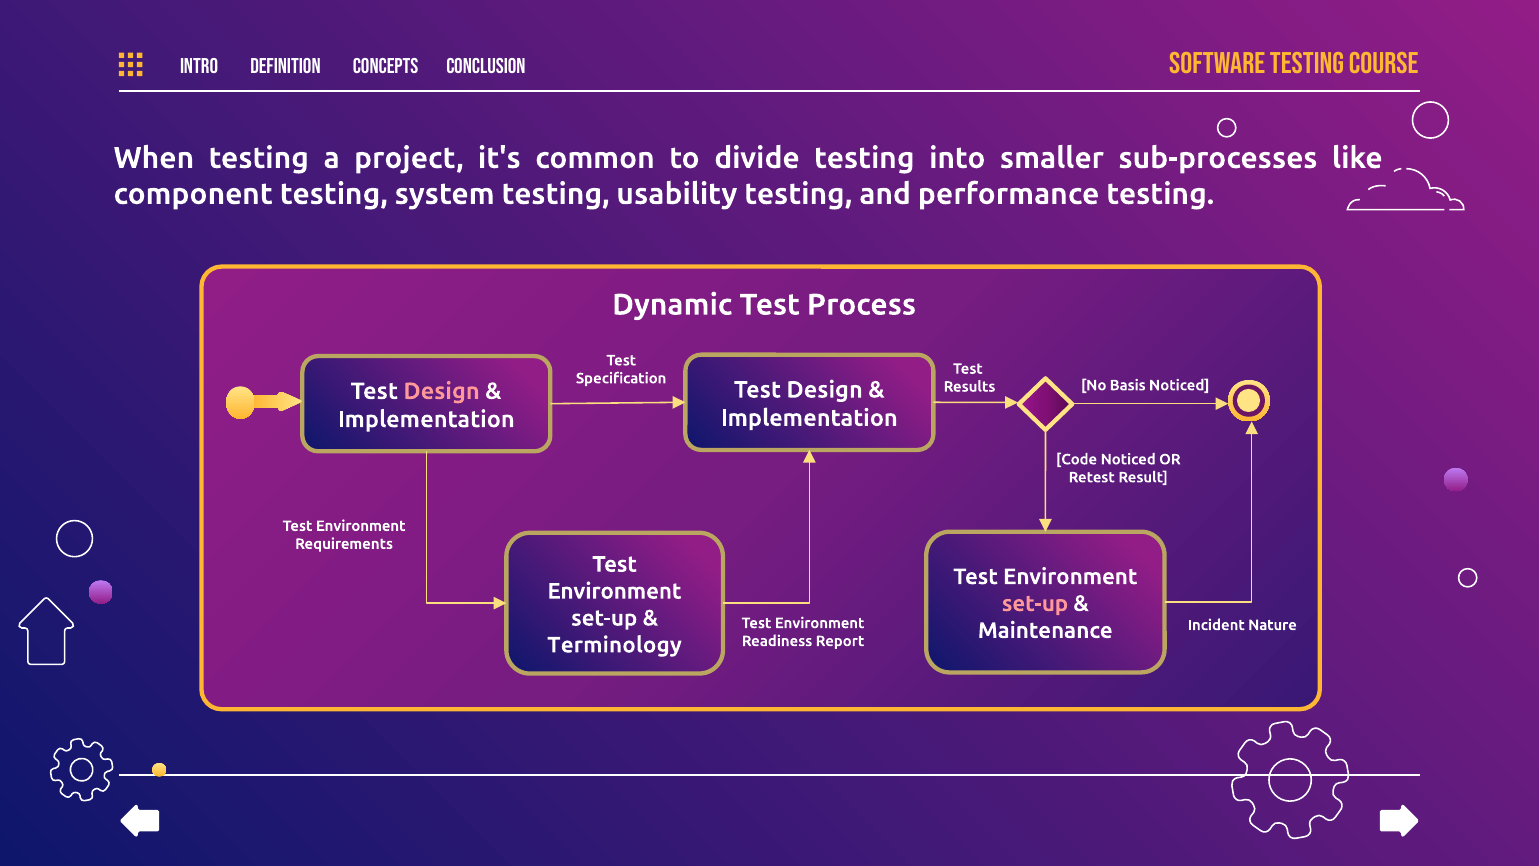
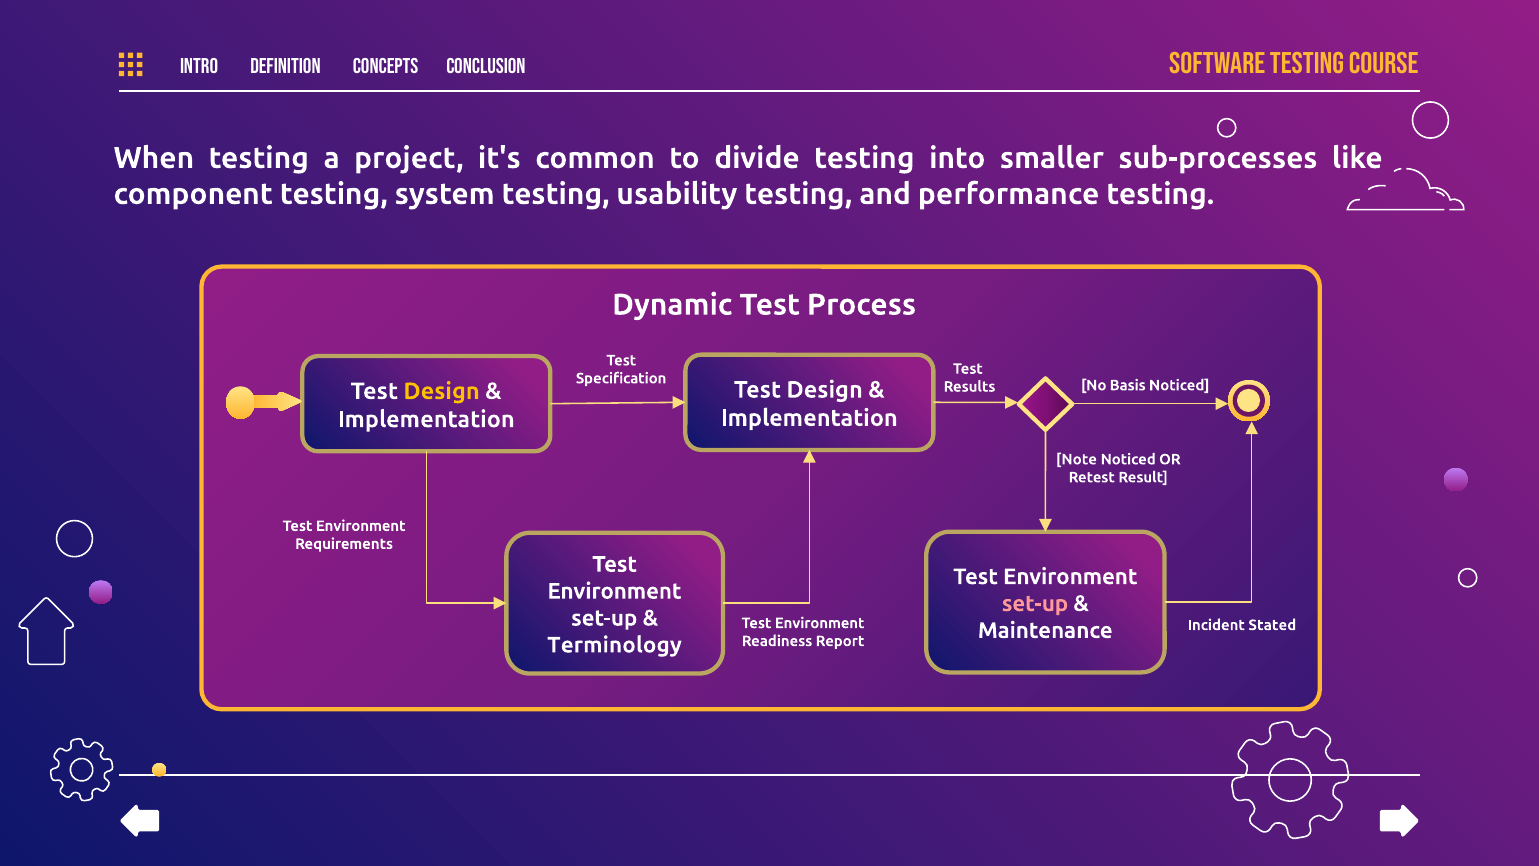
Design colour: pink -> yellow (442, 391)
Code: Code -> Note (1076, 459)
Nature: Nature -> Stated (1272, 625)
